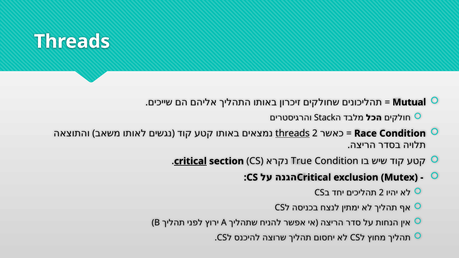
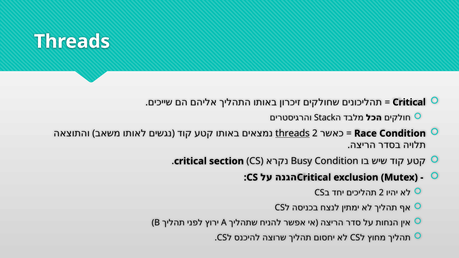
Mutual: Mutual -> Critical (409, 102)
True: True -> Busy (302, 161)
critical underline: present -> none (190, 161)
